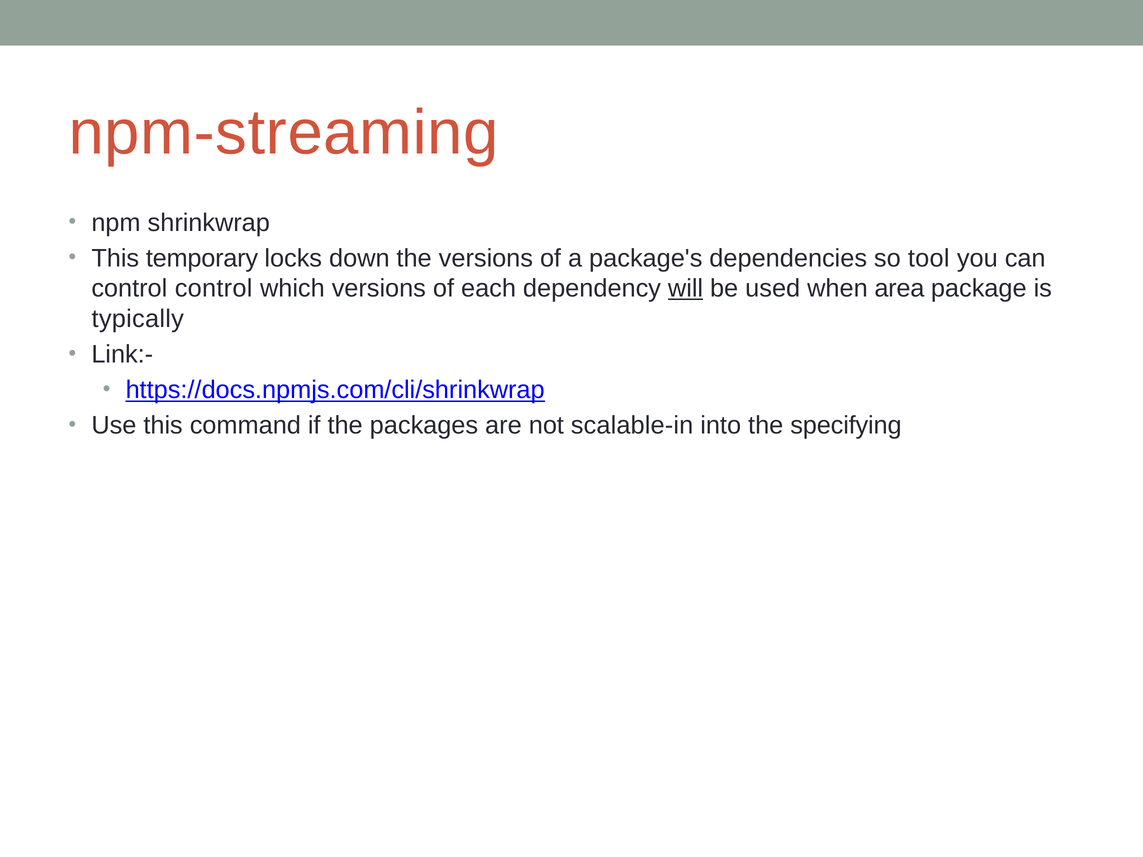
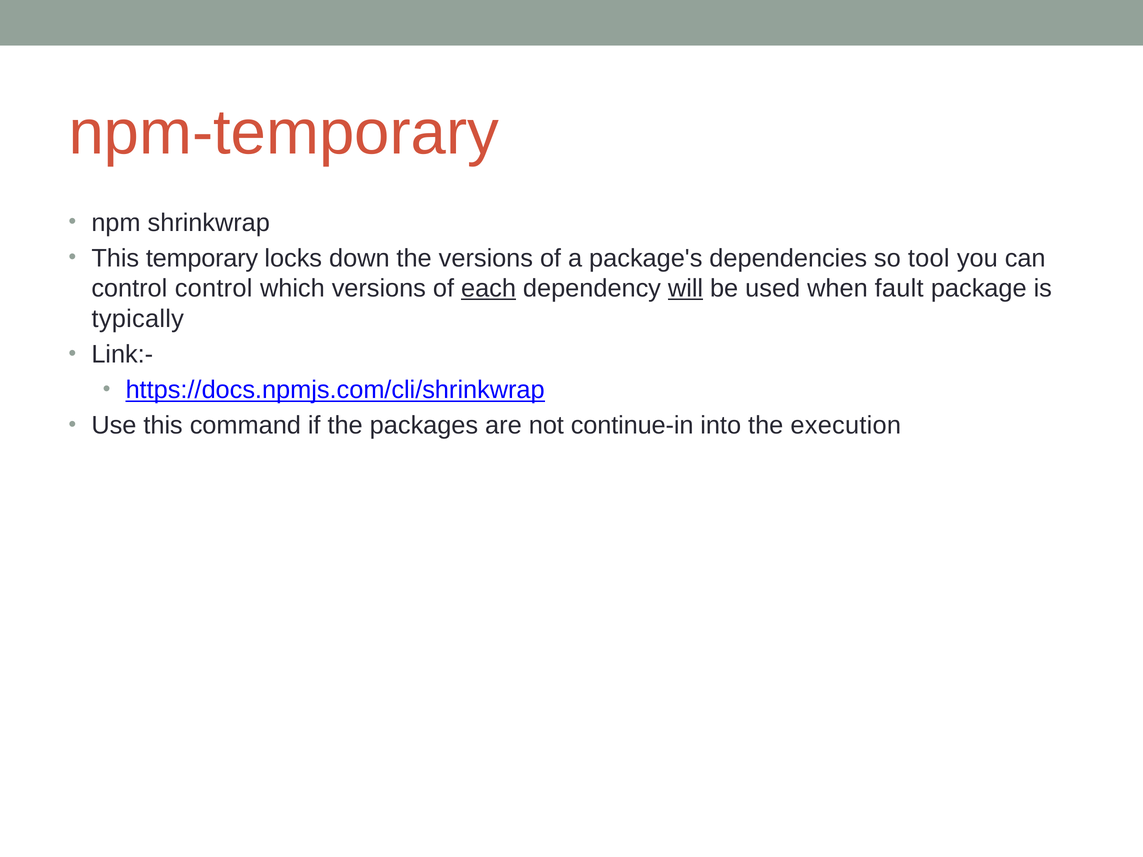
npm-streaming: npm-streaming -> npm-temporary (284, 133)
each underline: none -> present (489, 289)
area: area -> fault (899, 289)
scalable-in: scalable-in -> continue-in (632, 426)
specifying: specifying -> execution (846, 426)
